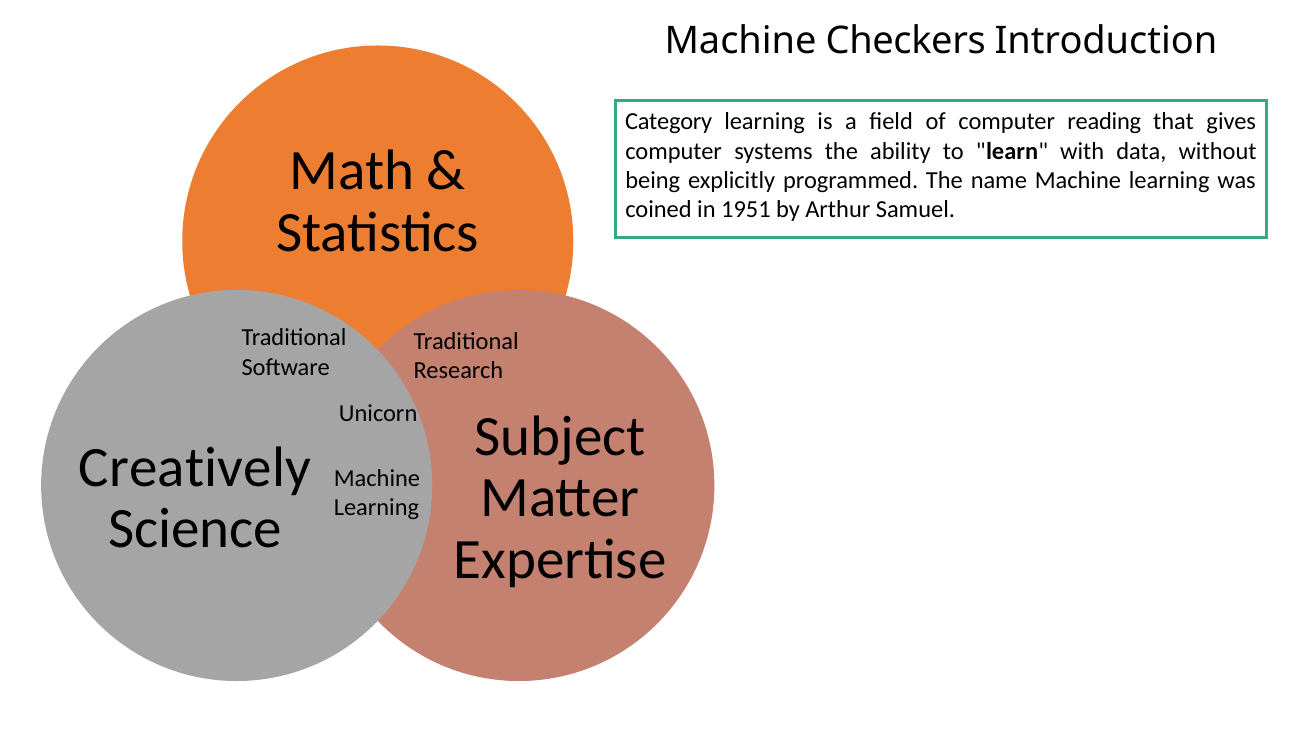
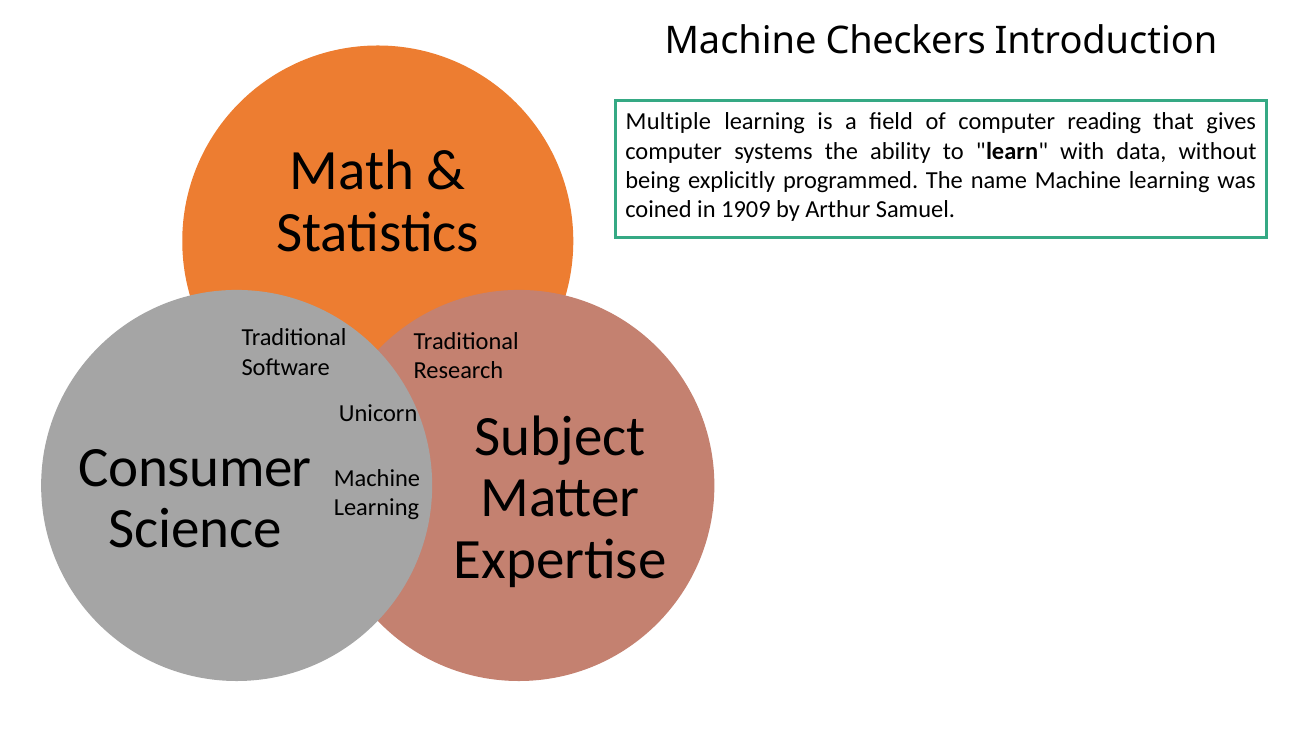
Category: Category -> Multiple (668, 122)
1951: 1951 -> 1909 (746, 210)
Creatively: Creatively -> Consumer (195, 467)
